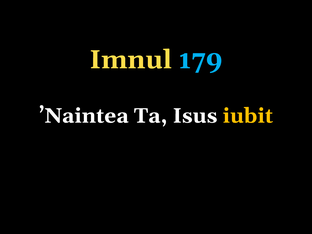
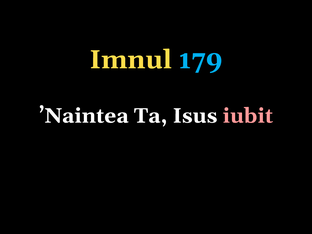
iubit colour: yellow -> pink (248, 116)
